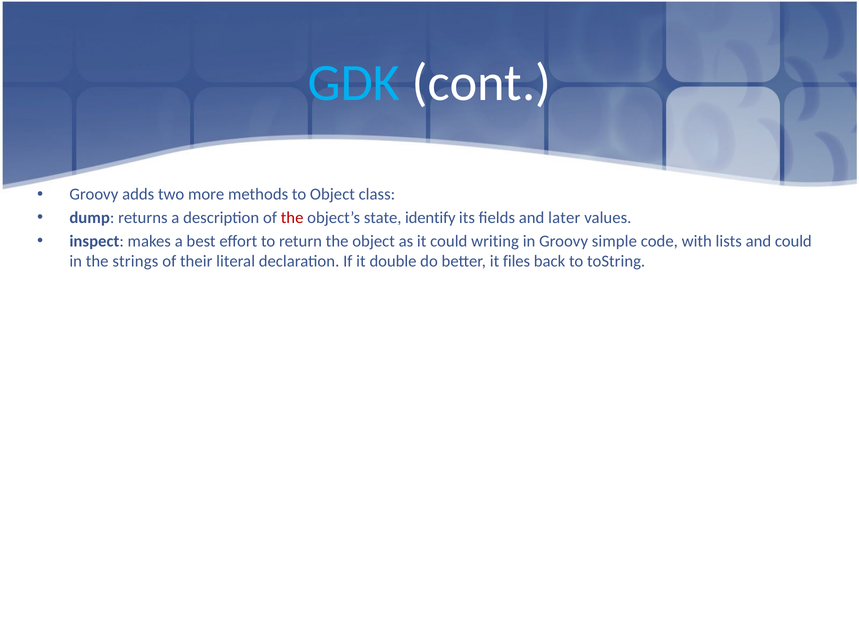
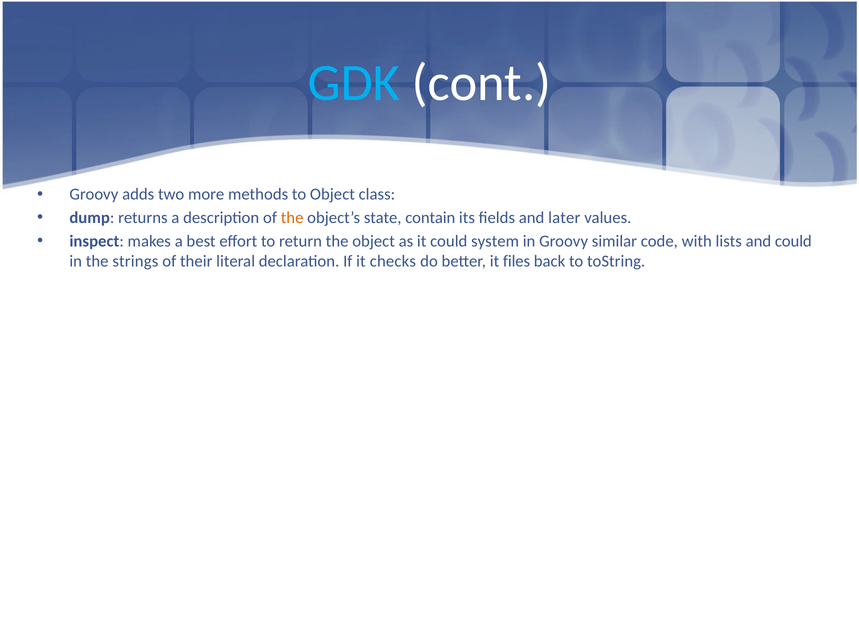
the colour: red -> orange (292, 218)
identify: identify -> contain (430, 218)
writing: writing -> system (495, 241)
simple: simple -> similar (614, 241)
double: double -> checks (393, 261)
